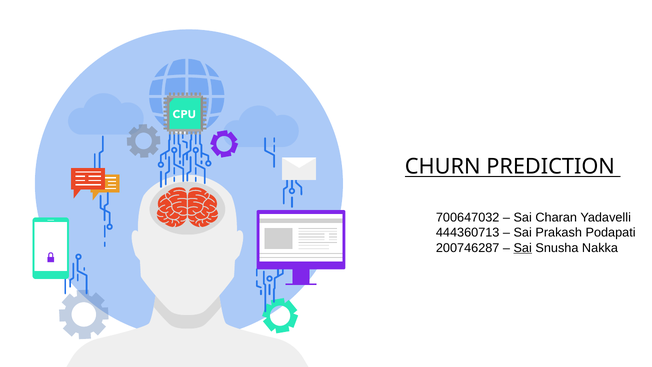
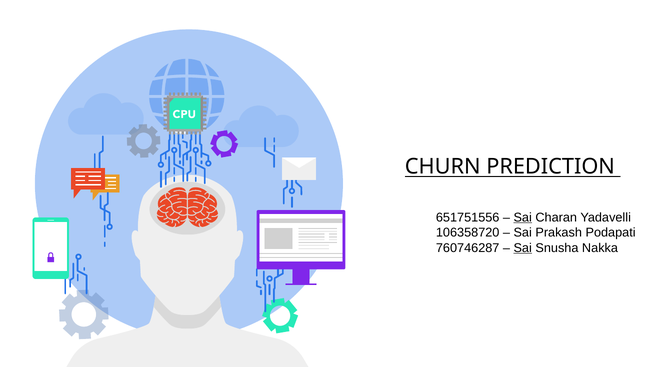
700647032: 700647032 -> 651751556 (468, 217)
Sai underline: none -> present (523, 217)
444360713: 444360713 -> 106358720 (468, 232)
200746287: 200746287 -> 760746287 (468, 248)
